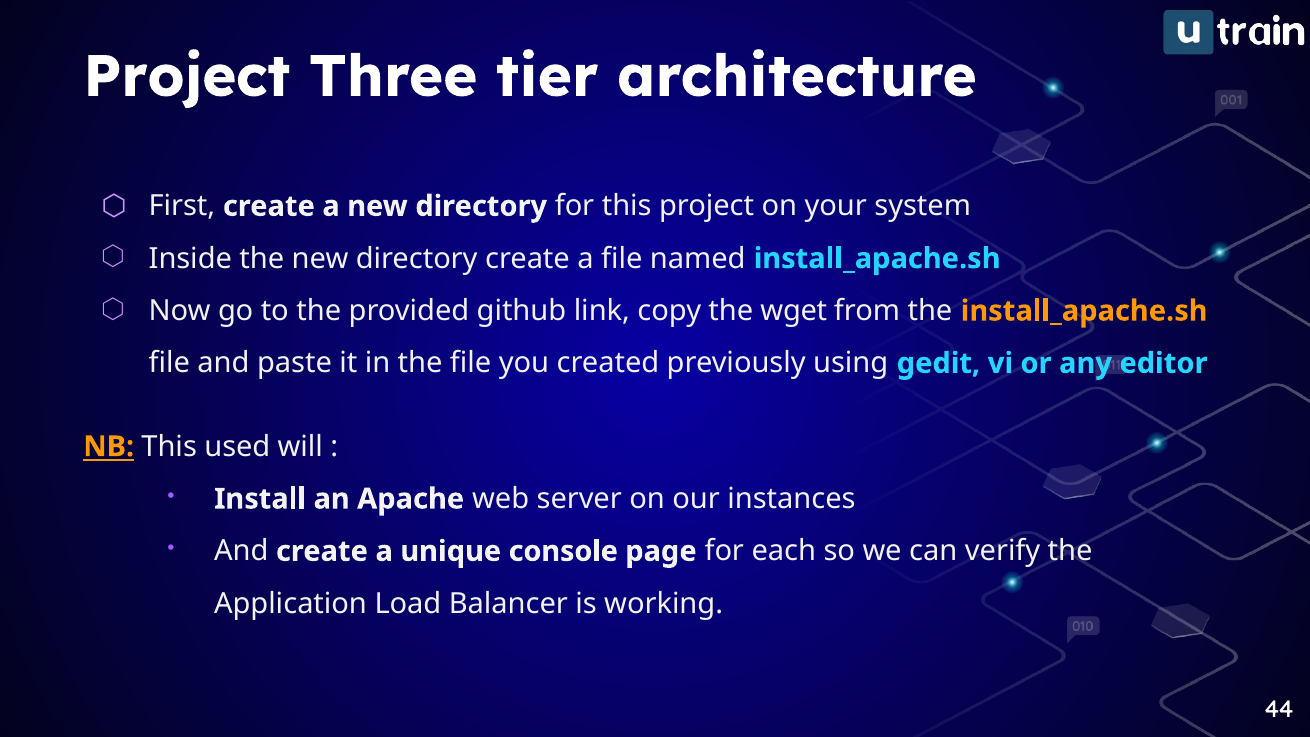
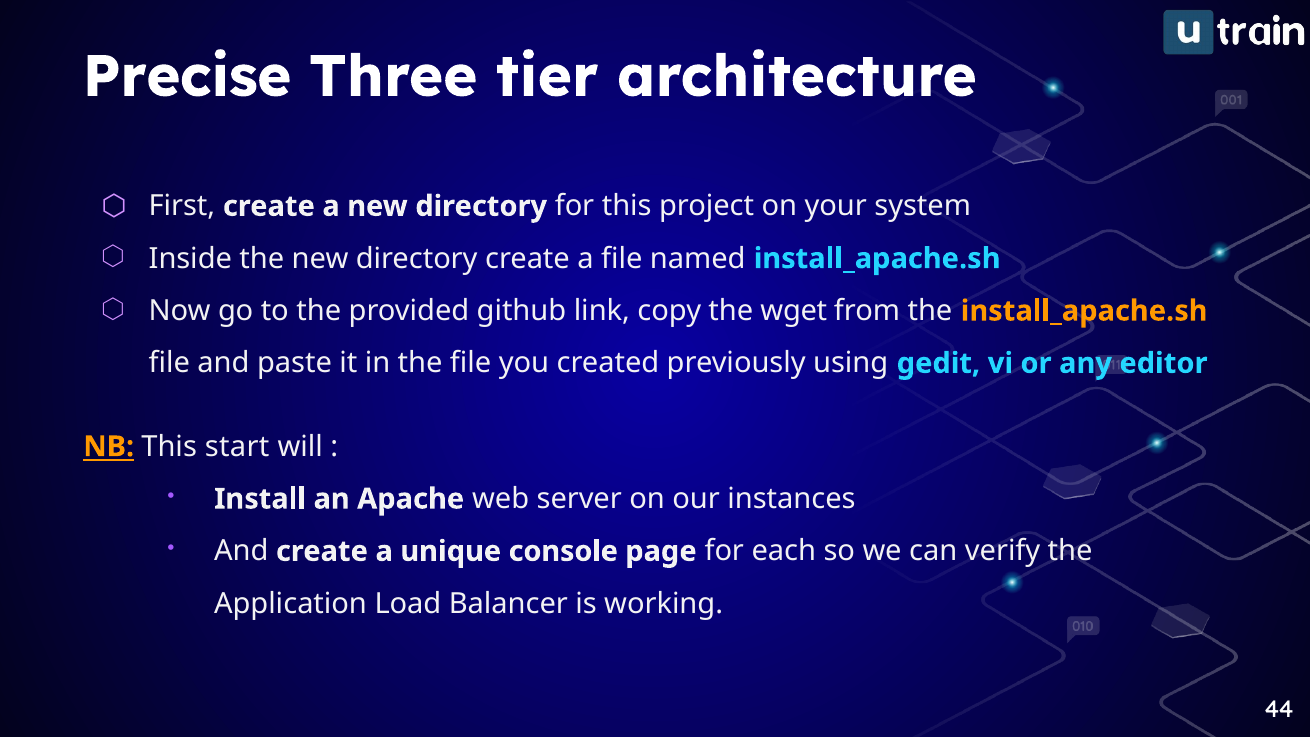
Project: Project -> Precise (187, 77)
used: used -> start (237, 447)
